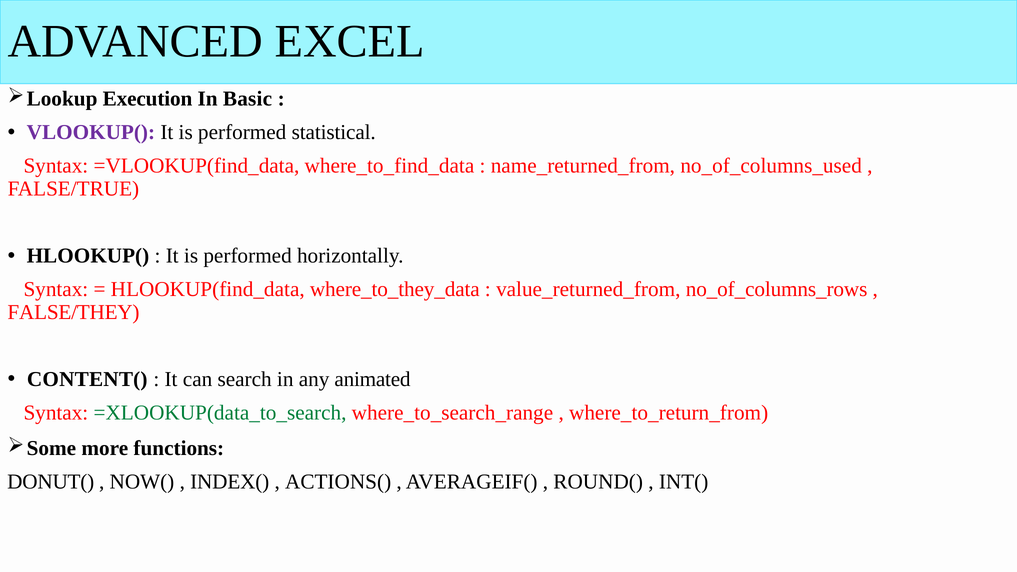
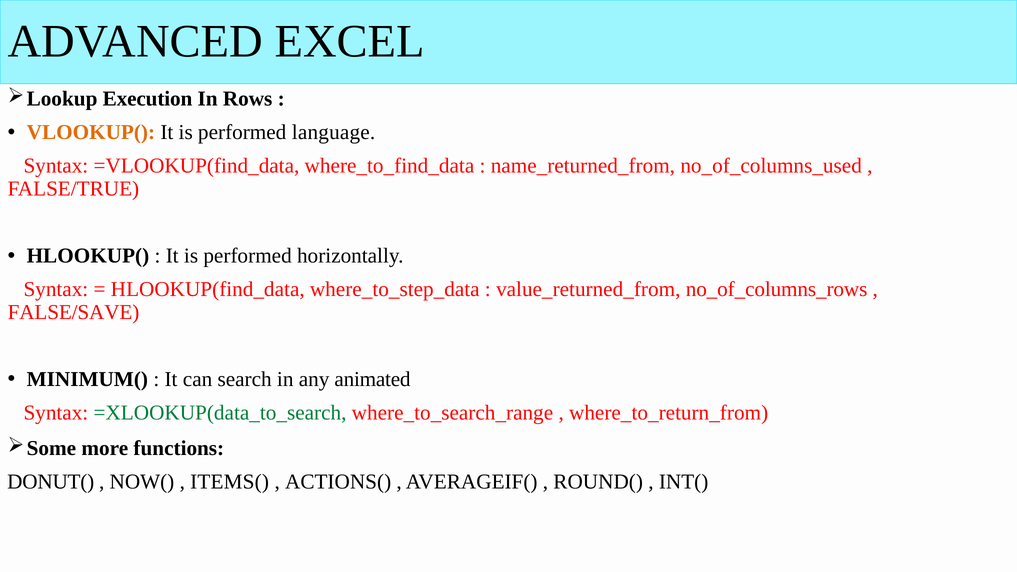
Basic: Basic -> Rows (248, 99)
VLOOKUP( colour: purple -> orange (91, 132)
statistical: statistical -> language (334, 132)
where_to_they_data: where_to_they_data -> where_to_step_data (395, 289)
FALSE/THEY: FALSE/THEY -> FALSE/SAVE (73, 312)
CONTENT(: CONTENT( -> MINIMUM( (87, 379)
INDEX(: INDEX( -> ITEMS( (230, 482)
